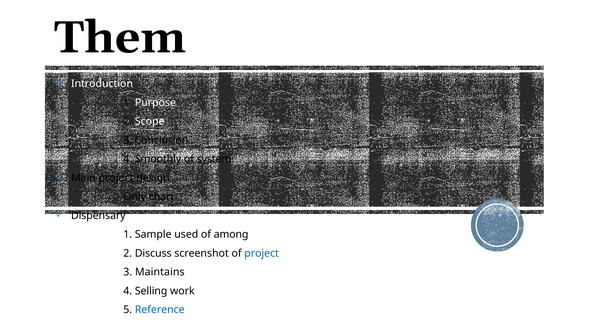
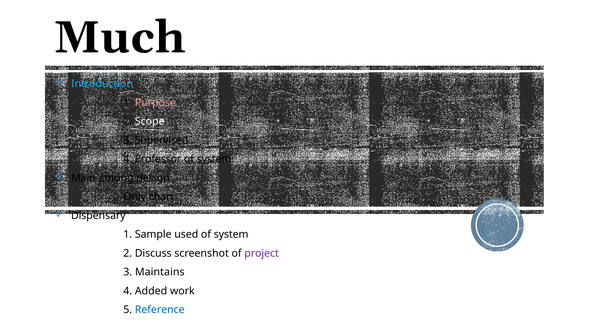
Them: Them -> Much (120, 38)
Introduction colour: white -> light blue (102, 84)
Purpose colour: white -> pink (155, 102)
Conclusion: Conclusion -> Supervised (162, 140)
Smoothly: Smoothly -> Professor (158, 159)
Main project: project -> among (116, 178)
among: among -> system (231, 234)
project colour: blue -> purple (262, 253)
Selling: Selling -> Added (151, 291)
